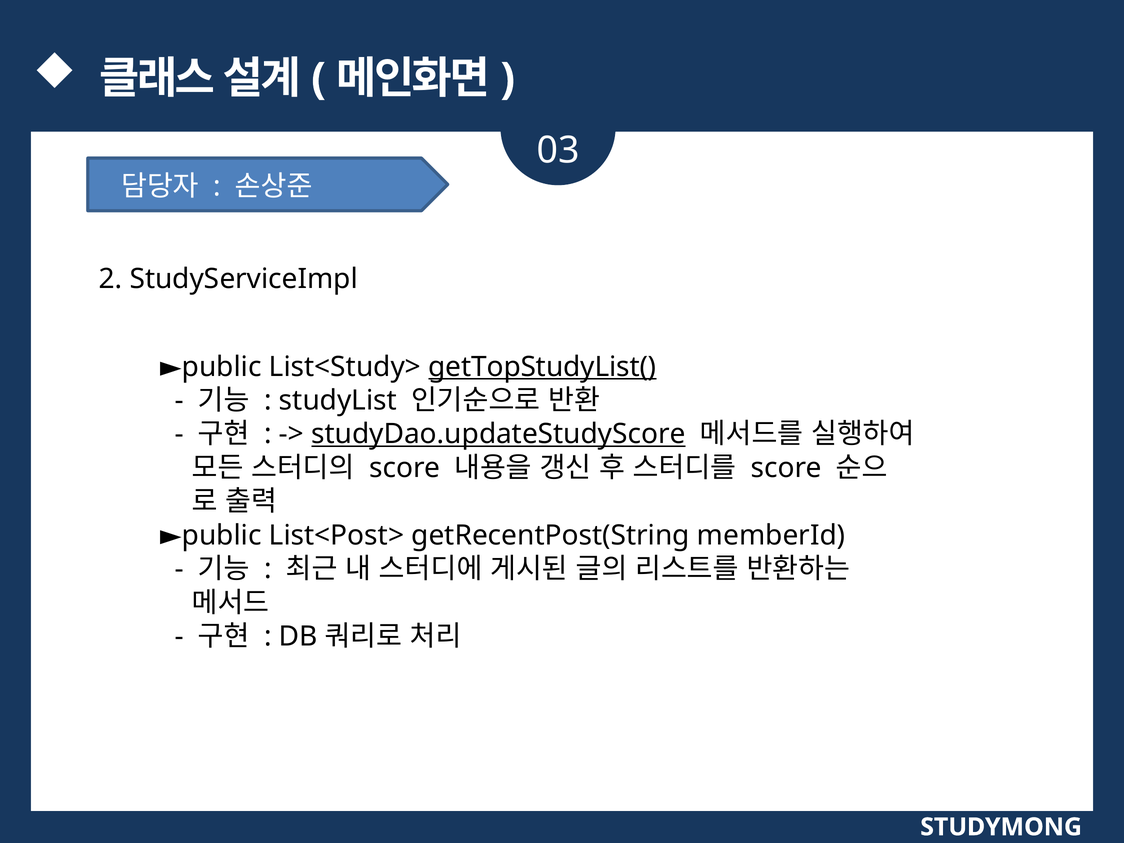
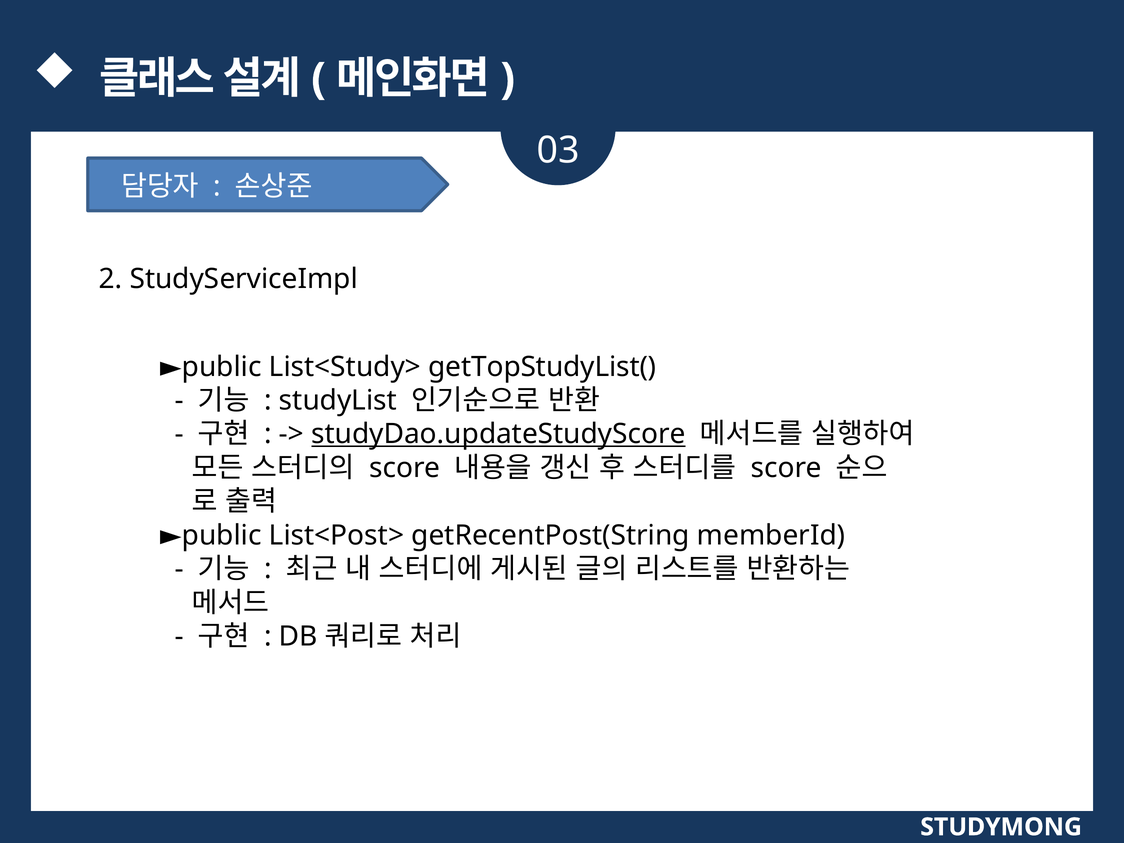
getTopStudyList( underline: present -> none (542, 367)
